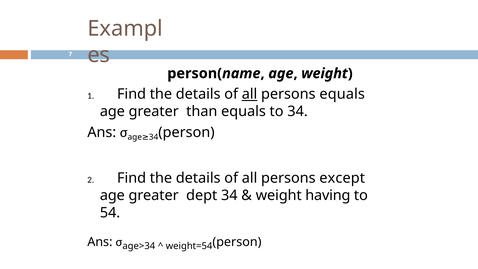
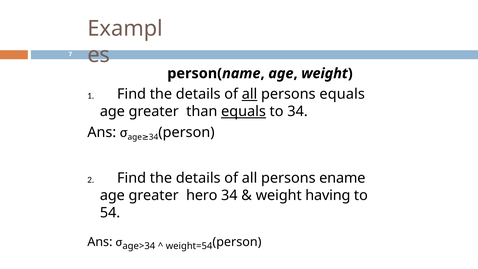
equals underline: none -> present (243, 112)
except: except -> ename (342, 178)
dept: dept -> hero (202, 195)
